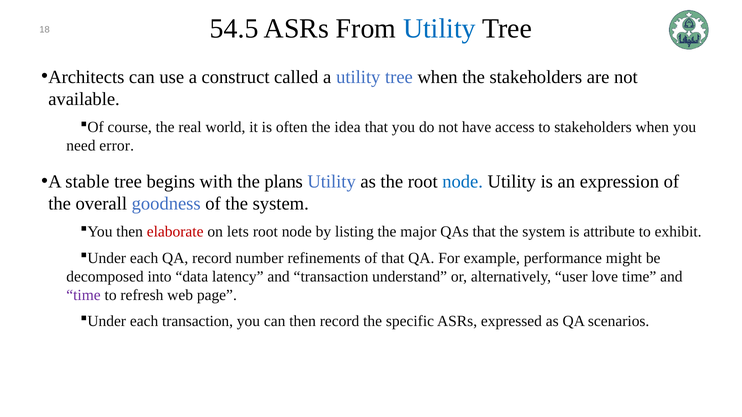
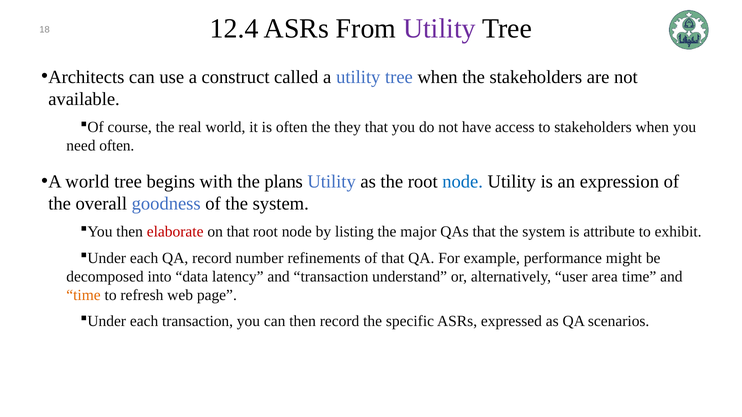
54.5: 54.5 -> 12.4 (234, 29)
Utility colour: blue -> purple (439, 29)
idea: idea -> they (348, 127)
need error: error -> often (117, 146)
A stable: stable -> world (87, 182)
on lets: lets -> that (238, 232)
love: love -> area (605, 277)
time colour: purple -> orange (84, 295)
